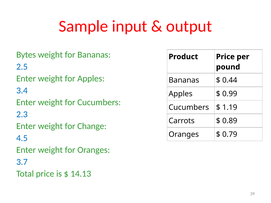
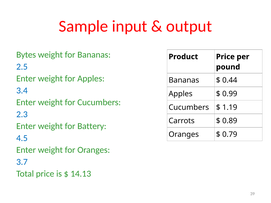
Change: Change -> Battery (92, 126)
